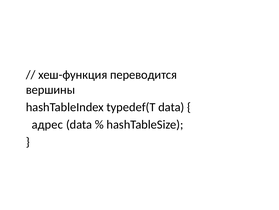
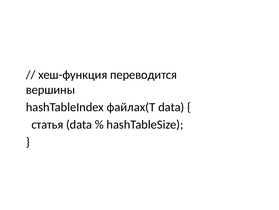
typedef(T: typedef(T -> файлах(T (131, 107)
адрес: адрес -> статья (47, 124)
